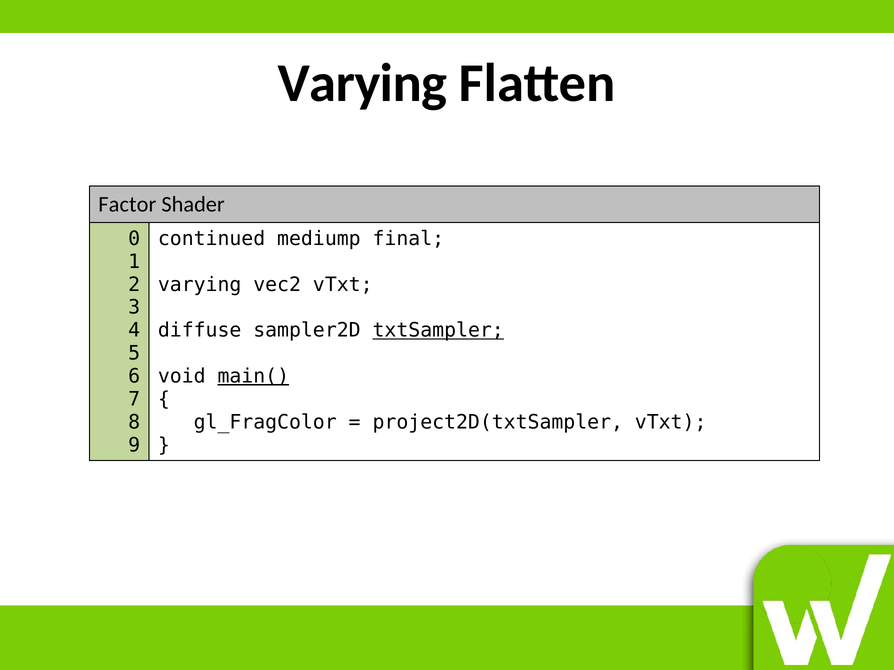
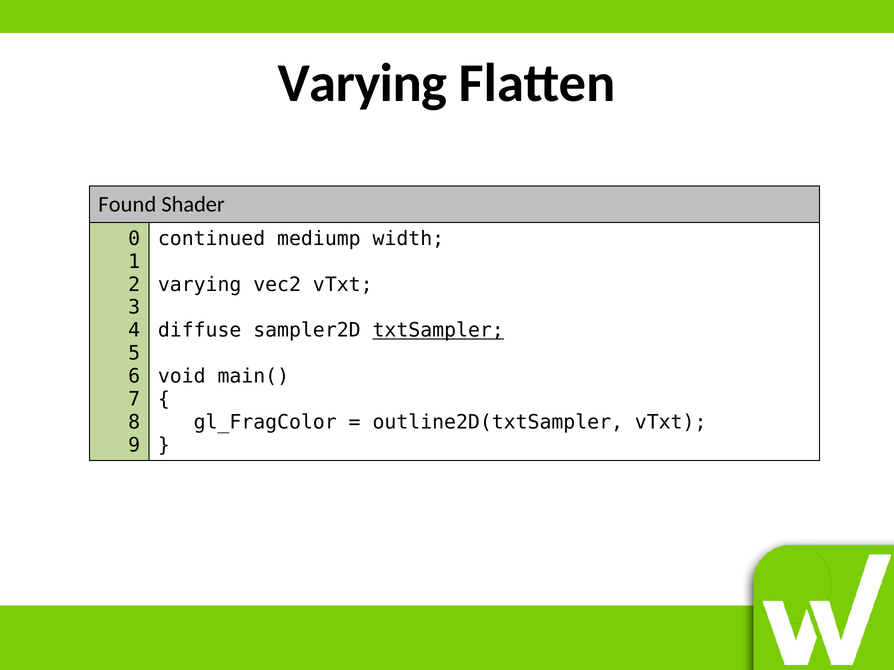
Factor: Factor -> Found (127, 205)
final: final -> width (408, 239)
main( underline: present -> none (253, 376)
project2D(txtSampler: project2D(txtSampler -> outline2D(txtSampler (498, 422)
